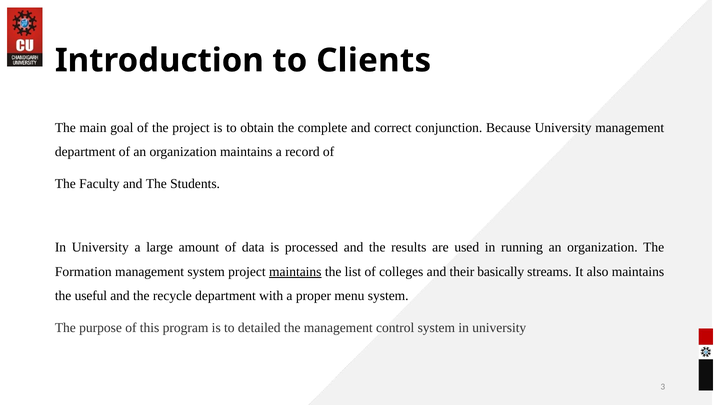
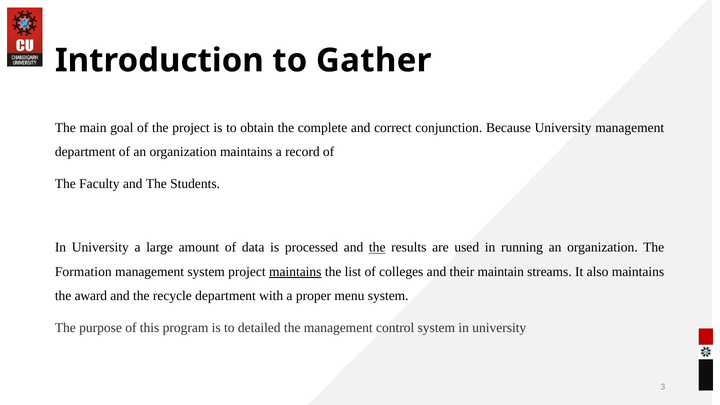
Clients: Clients -> Gather (374, 60)
the underline: none -> present (377, 247)
basically: basically -> maintain (501, 272)
useful: useful -> award (91, 296)
